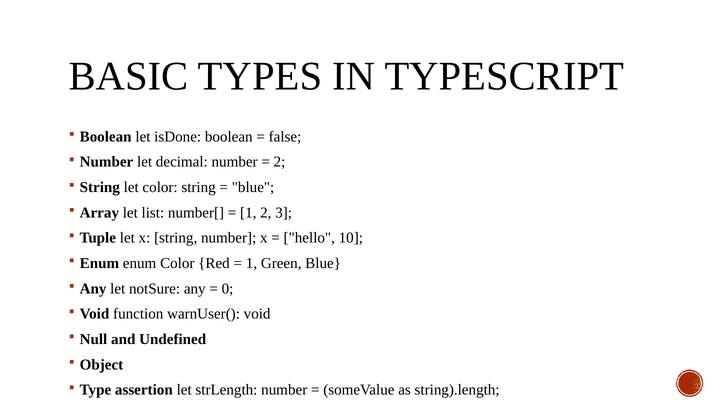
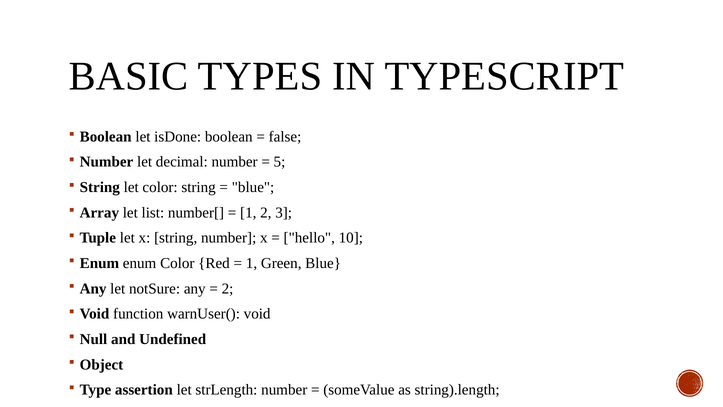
2: 2 -> 5 (279, 162)
0: 0 -> 2 (228, 288)
